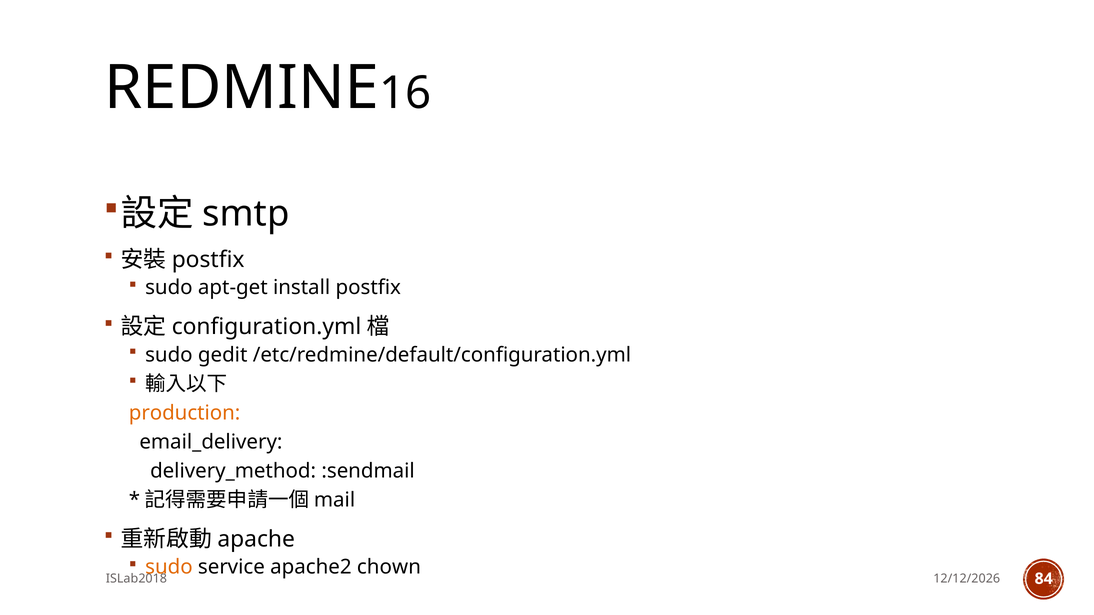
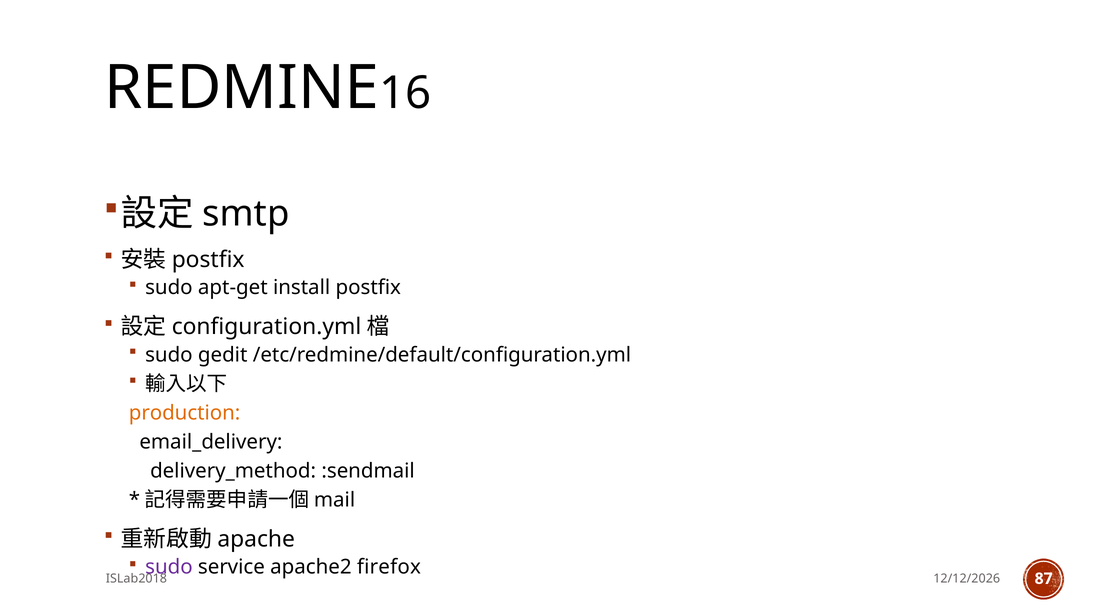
sudo colour: orange -> purple (169, 567)
chown: chown -> firefox (389, 567)
84: 84 -> 87 (1044, 579)
